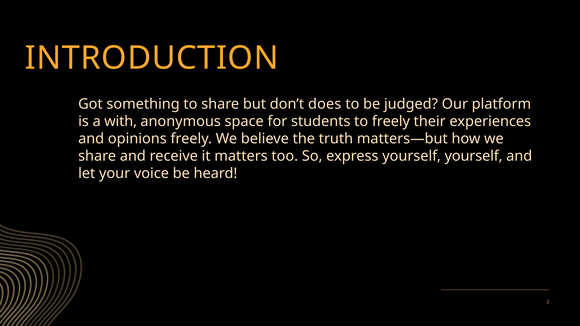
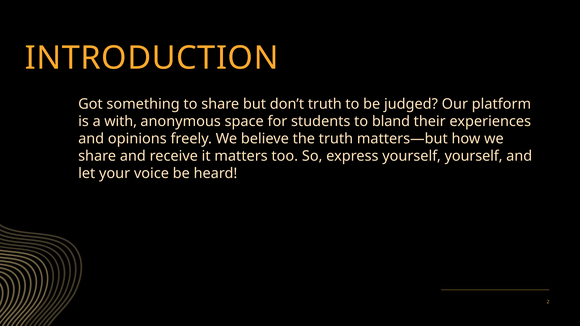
don’t does: does -> truth (325, 104)
to freely: freely -> bland (391, 121)
